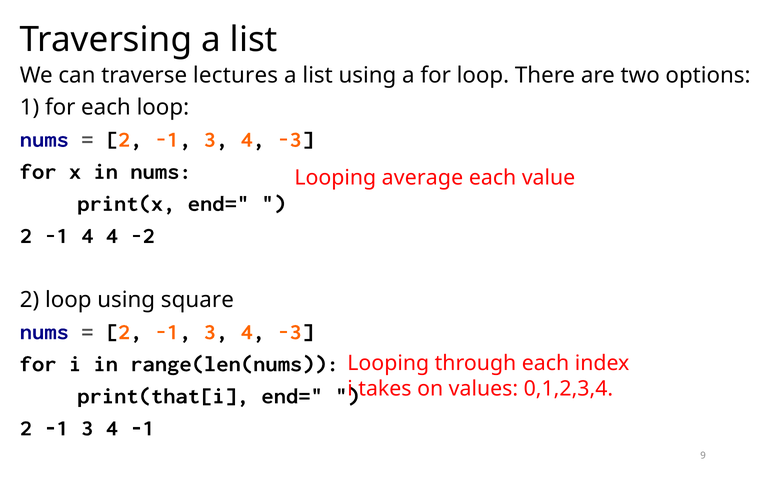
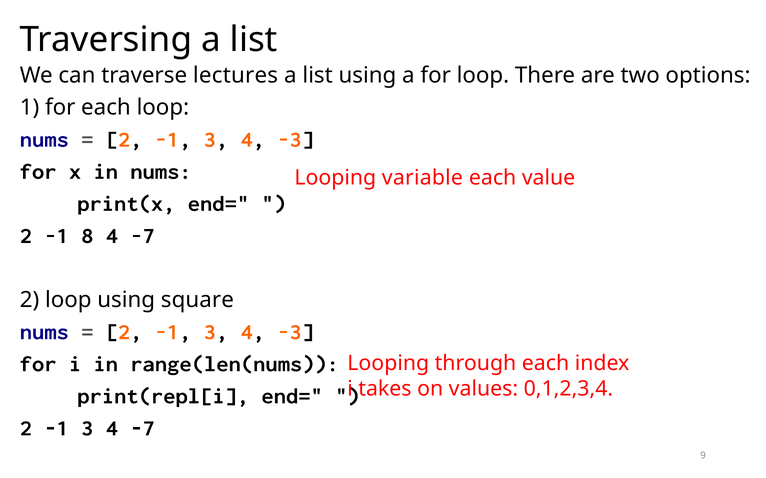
average: average -> variable (422, 178)
-1 4: 4 -> 8 (87, 236)
-2: -2 -> -7 (143, 236)
print(that[i: print(that[i -> print(repl[i (163, 397)
3 4 -1: -1 -> -7 (143, 429)
